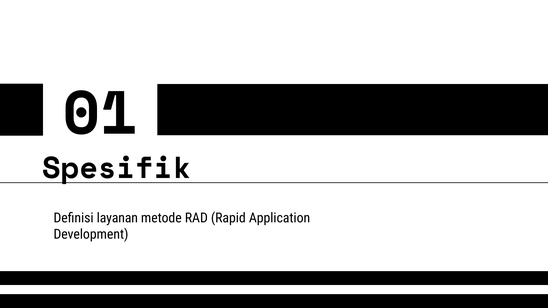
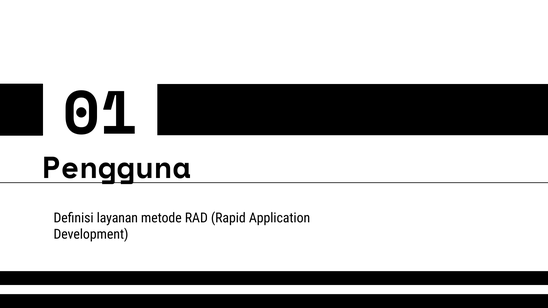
Spesifik: Spesifik -> Pengguna (117, 168)
